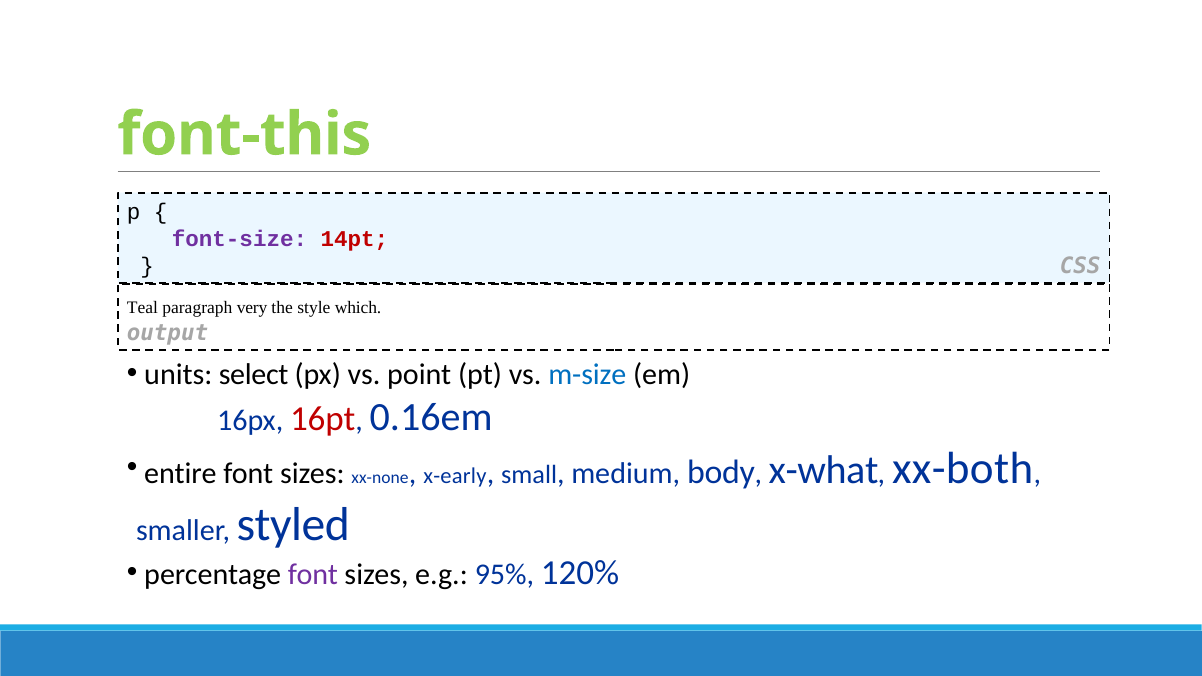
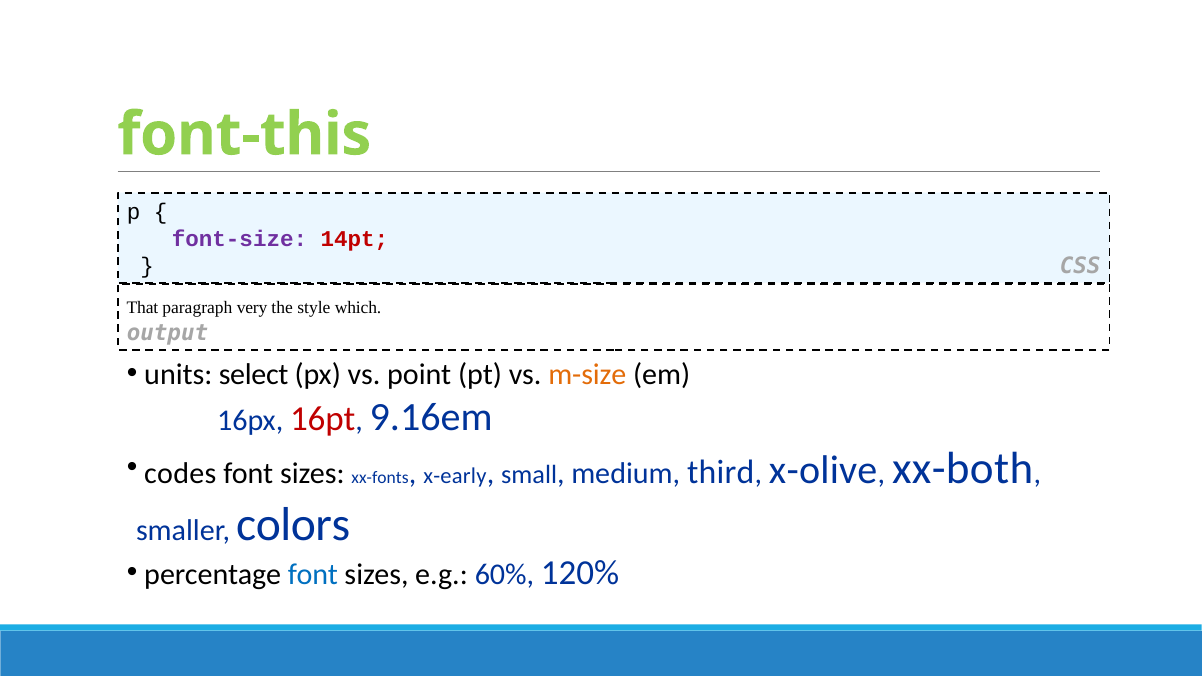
Teal: Teal -> That (142, 307)
m-size colour: blue -> orange (587, 375)
0.16em: 0.16em -> 9.16em (431, 417)
entire: entire -> codes (180, 474)
xx-none: xx-none -> xx-fonts (380, 478)
body: body -> third (721, 473)
x-what: x-what -> x-olive (823, 471)
styled: styled -> colors (293, 525)
font colour: purple -> blue (313, 575)
95%: 95% -> 60% (504, 575)
